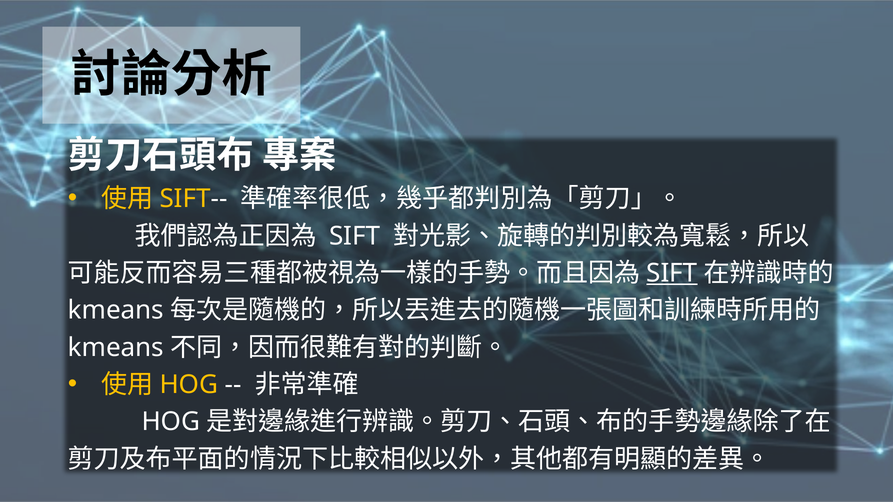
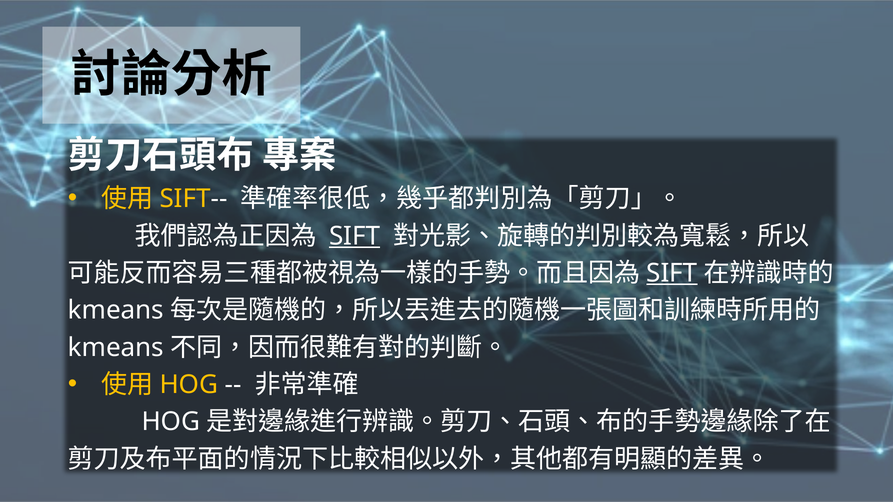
SIFT underline: none -> present (355, 236)
